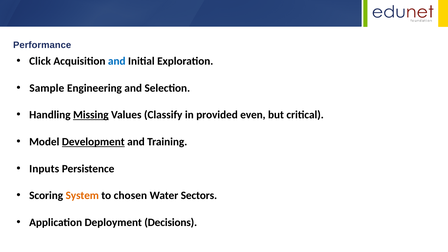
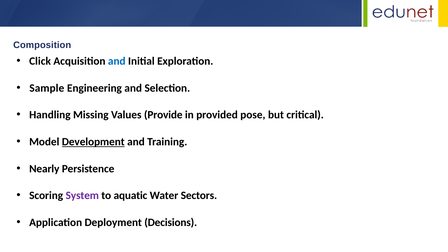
Performance: Performance -> Composition (42, 45)
Missing underline: present -> none (91, 115)
Classify: Classify -> Provide (163, 115)
even: even -> pose (253, 115)
Inputs: Inputs -> Nearly (44, 169)
System colour: orange -> purple (82, 196)
chosen: chosen -> aquatic (131, 196)
